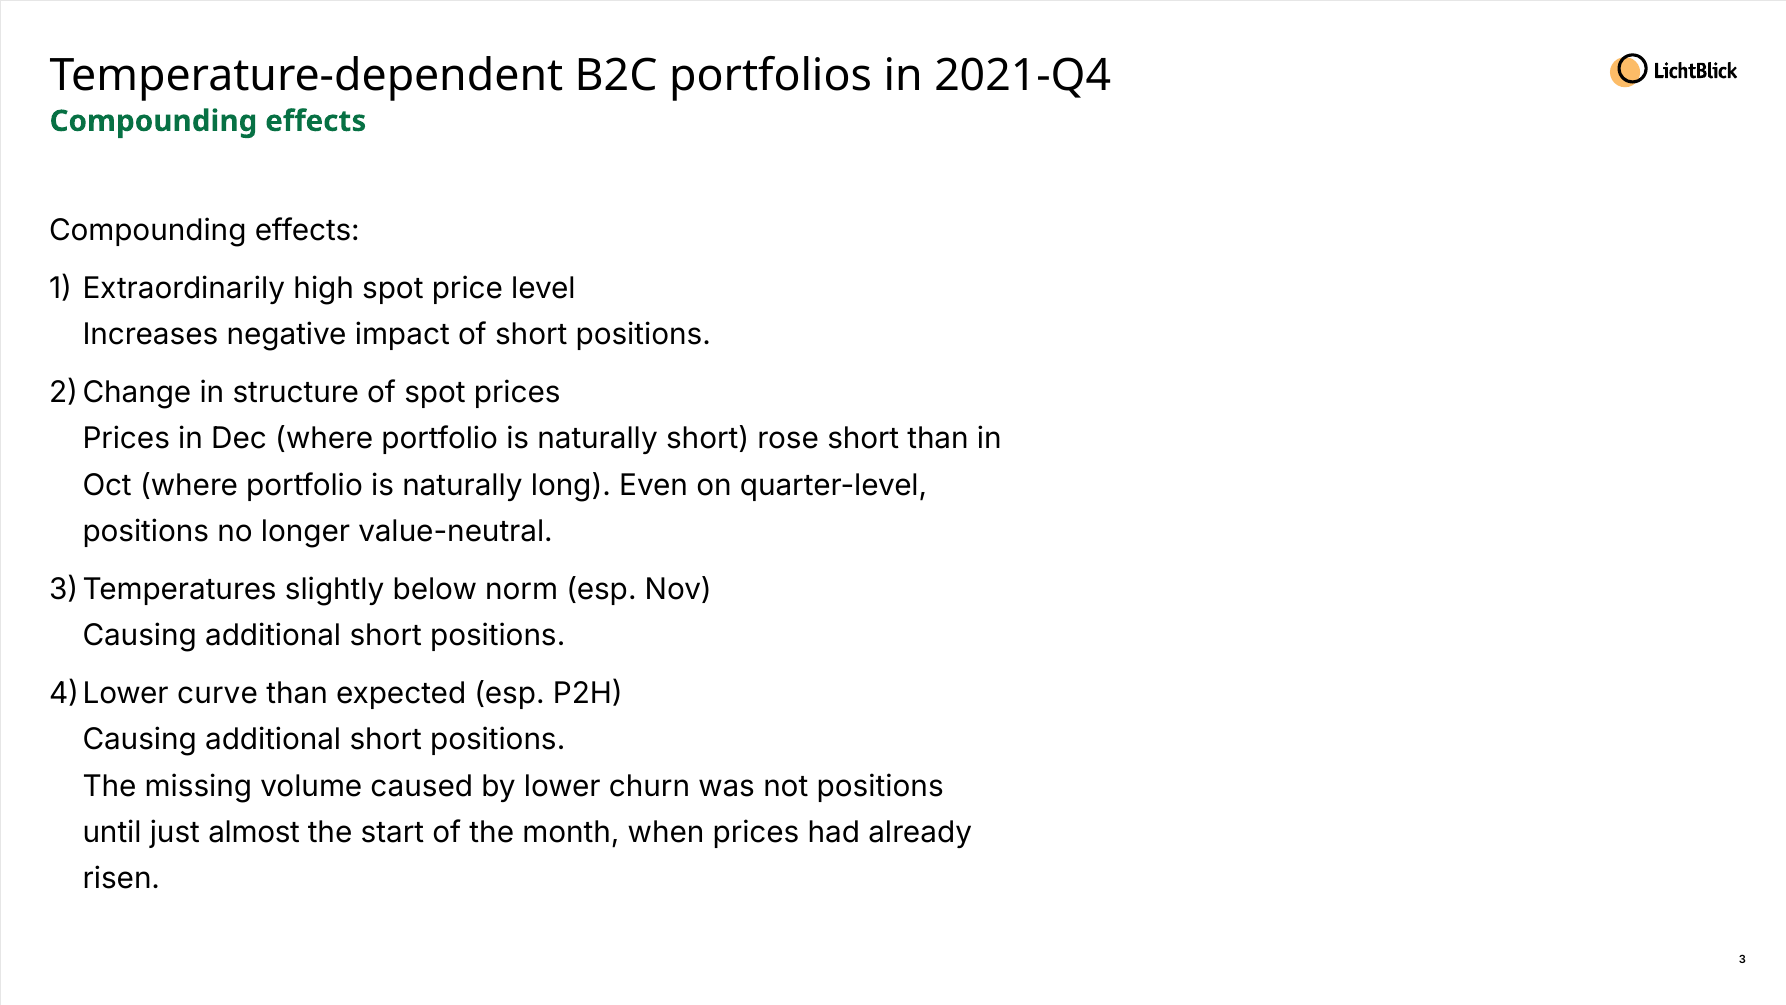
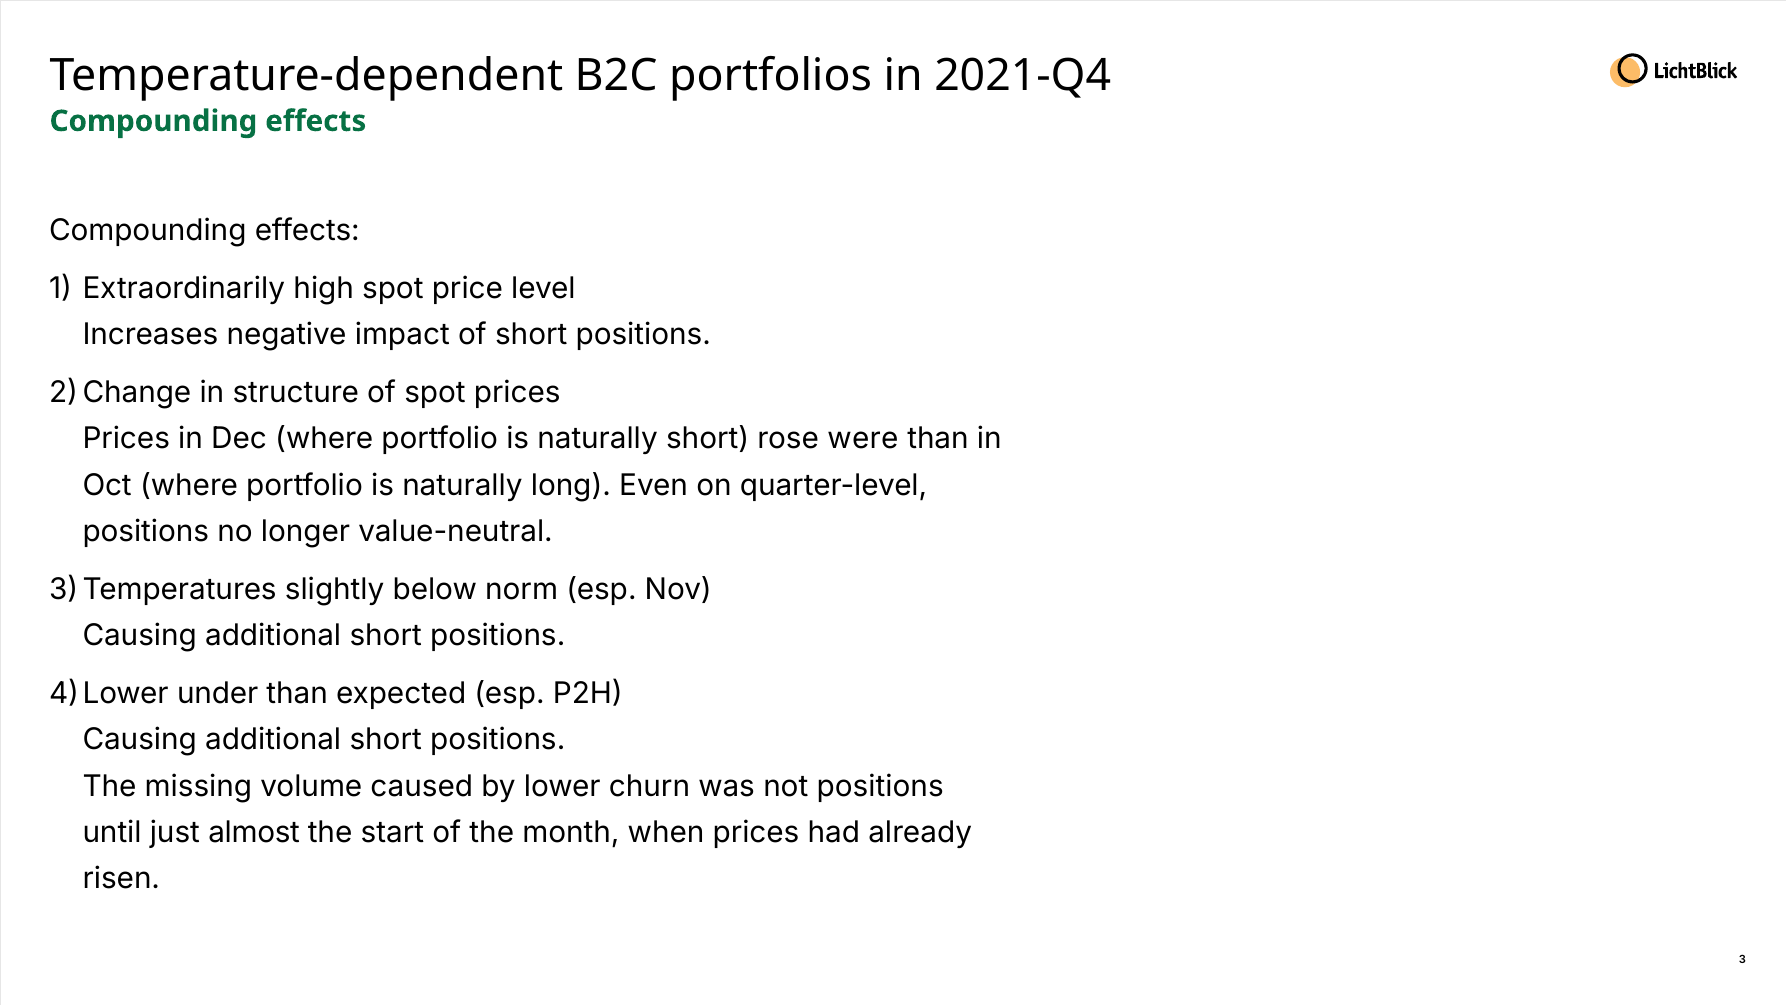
rose short: short -> were (863, 439)
curve: curve -> under (218, 693)
